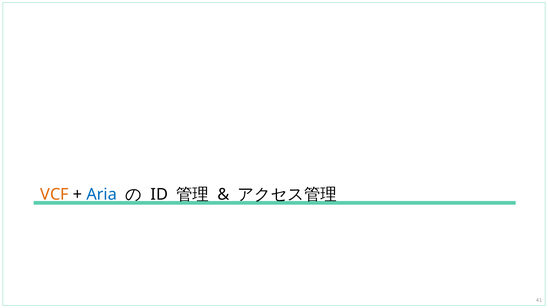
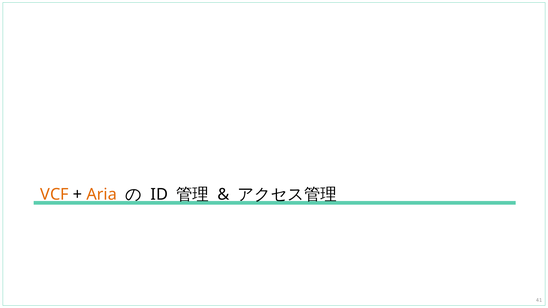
Aria colour: blue -> orange (102, 195)
